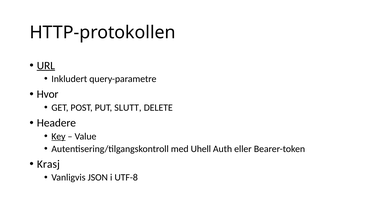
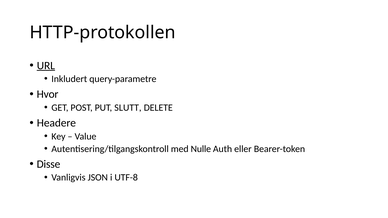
Key underline: present -> none (58, 136)
Uhell: Uhell -> Nulle (201, 149)
Krasj: Krasj -> Disse (48, 164)
